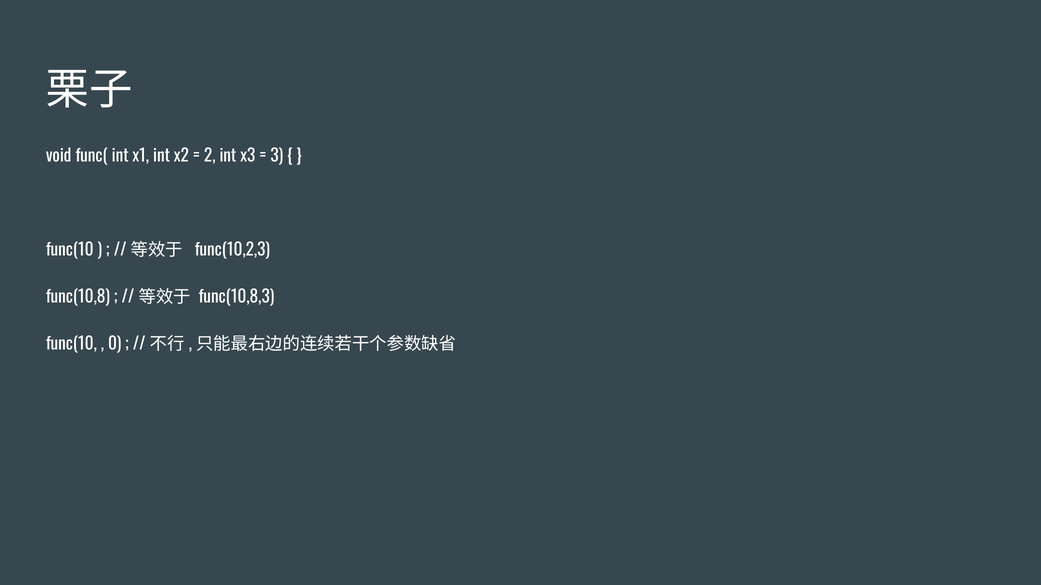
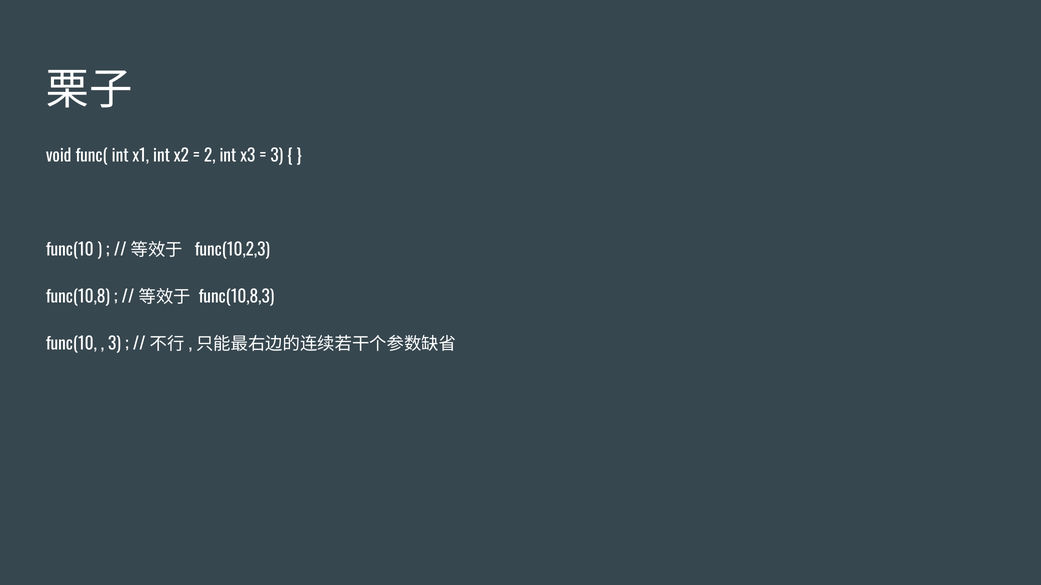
0: 0 -> 3 (115, 345)
